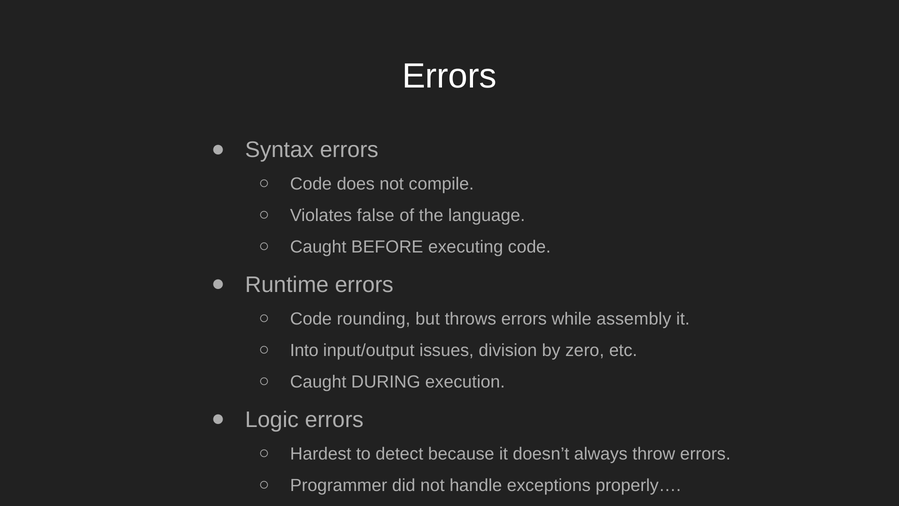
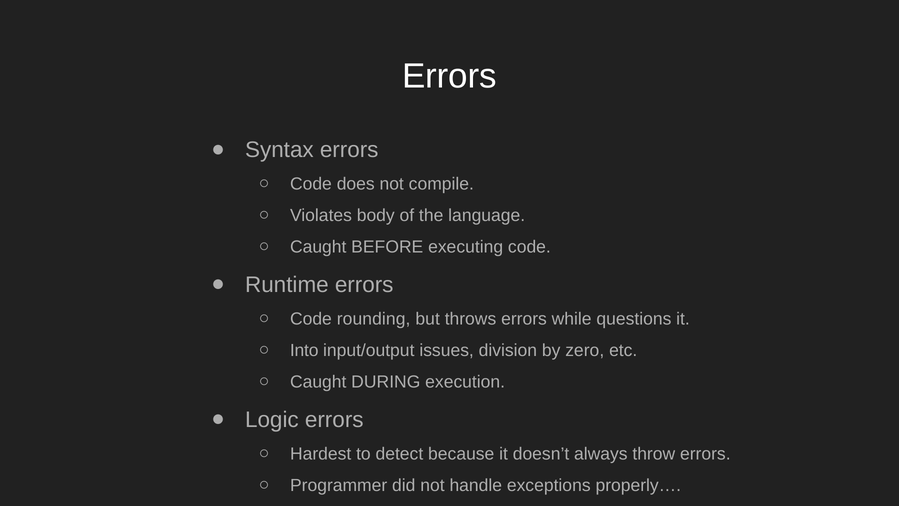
false: false -> body (376, 215)
assembly: assembly -> questions (634, 319)
